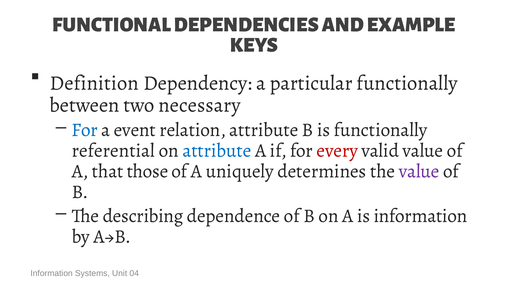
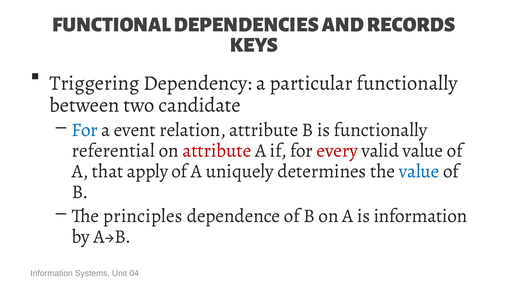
EXAMPLE: EXAMPLE -> RECORDS (411, 25)
Definition: Definition -> Triggering (94, 83)
necessary: necessary -> candidate (200, 105)
attribute colour: blue -> red (217, 150)
those: those -> apply (148, 171)
value colour: purple -> blue (419, 171)
describing: describing -> principles (143, 216)
